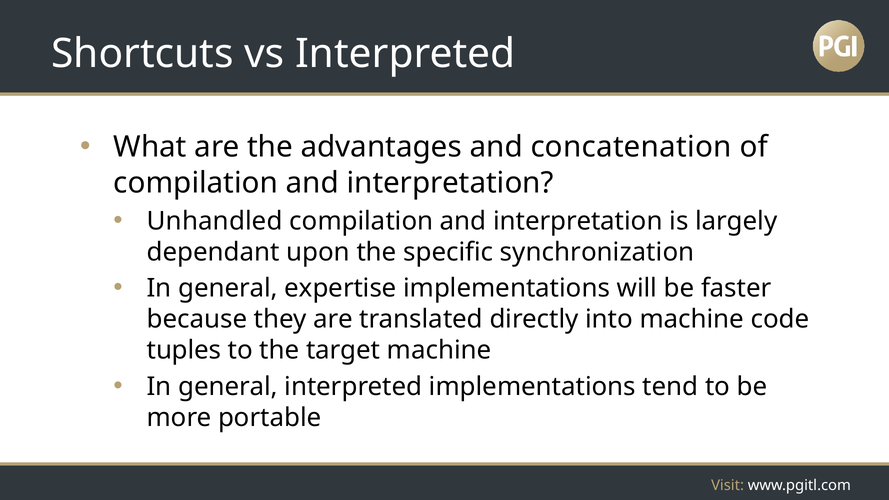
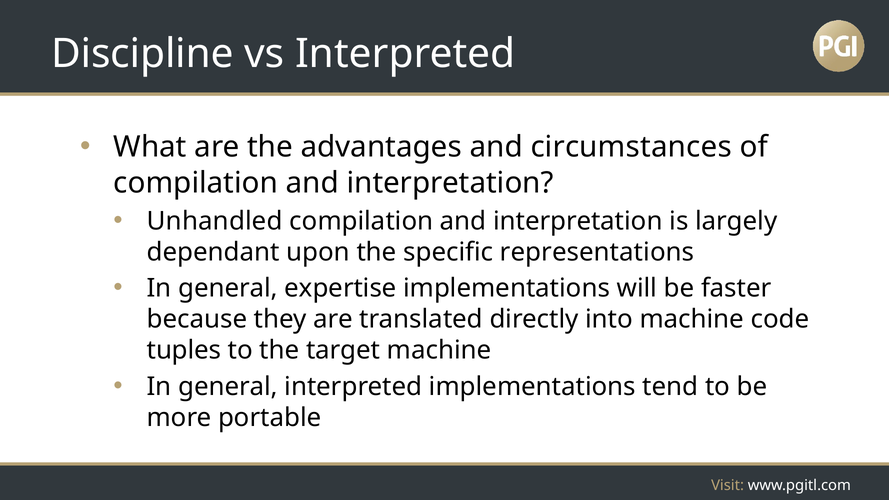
Shortcuts: Shortcuts -> Discipline (142, 54)
concatenation: concatenation -> circumstances (631, 147)
synchronization: synchronization -> representations (597, 252)
